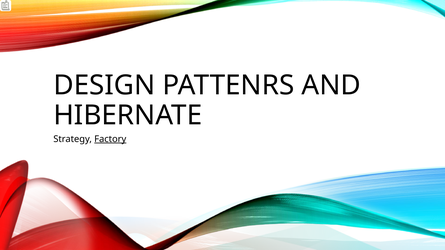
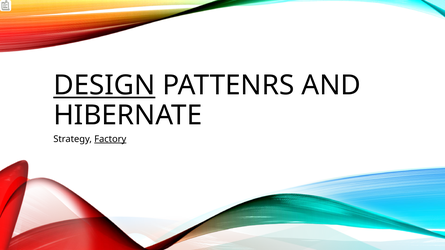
DESIGN underline: none -> present (104, 86)
